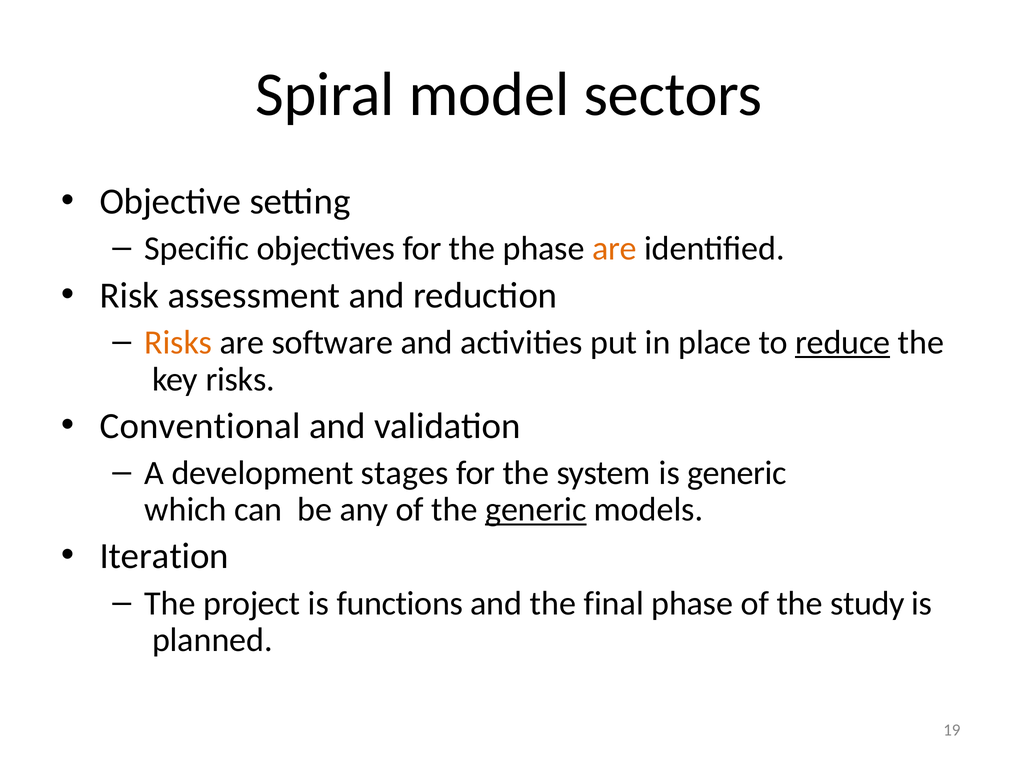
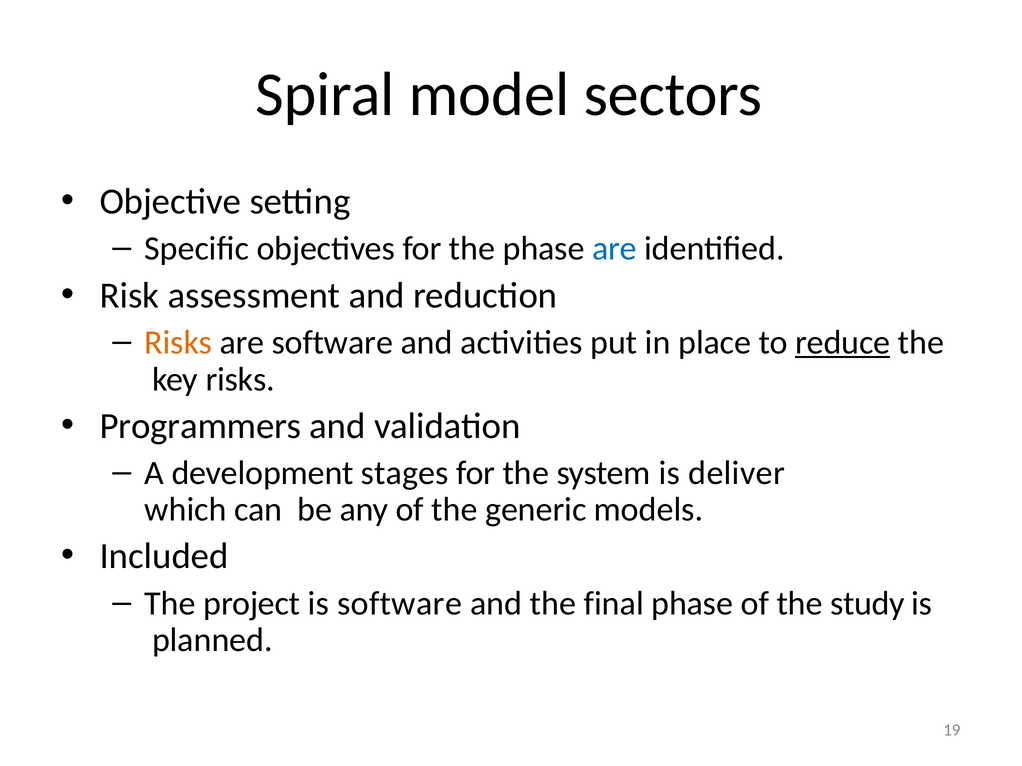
are colour: orange -> blue (615, 249)
Conventional: Conventional -> Programmers (200, 426)
is generic: generic -> deliver (737, 473)
generic underline: present -> none (536, 510)
Iteration: Iteration -> Included (164, 557)
is functions: functions -> software (400, 604)
